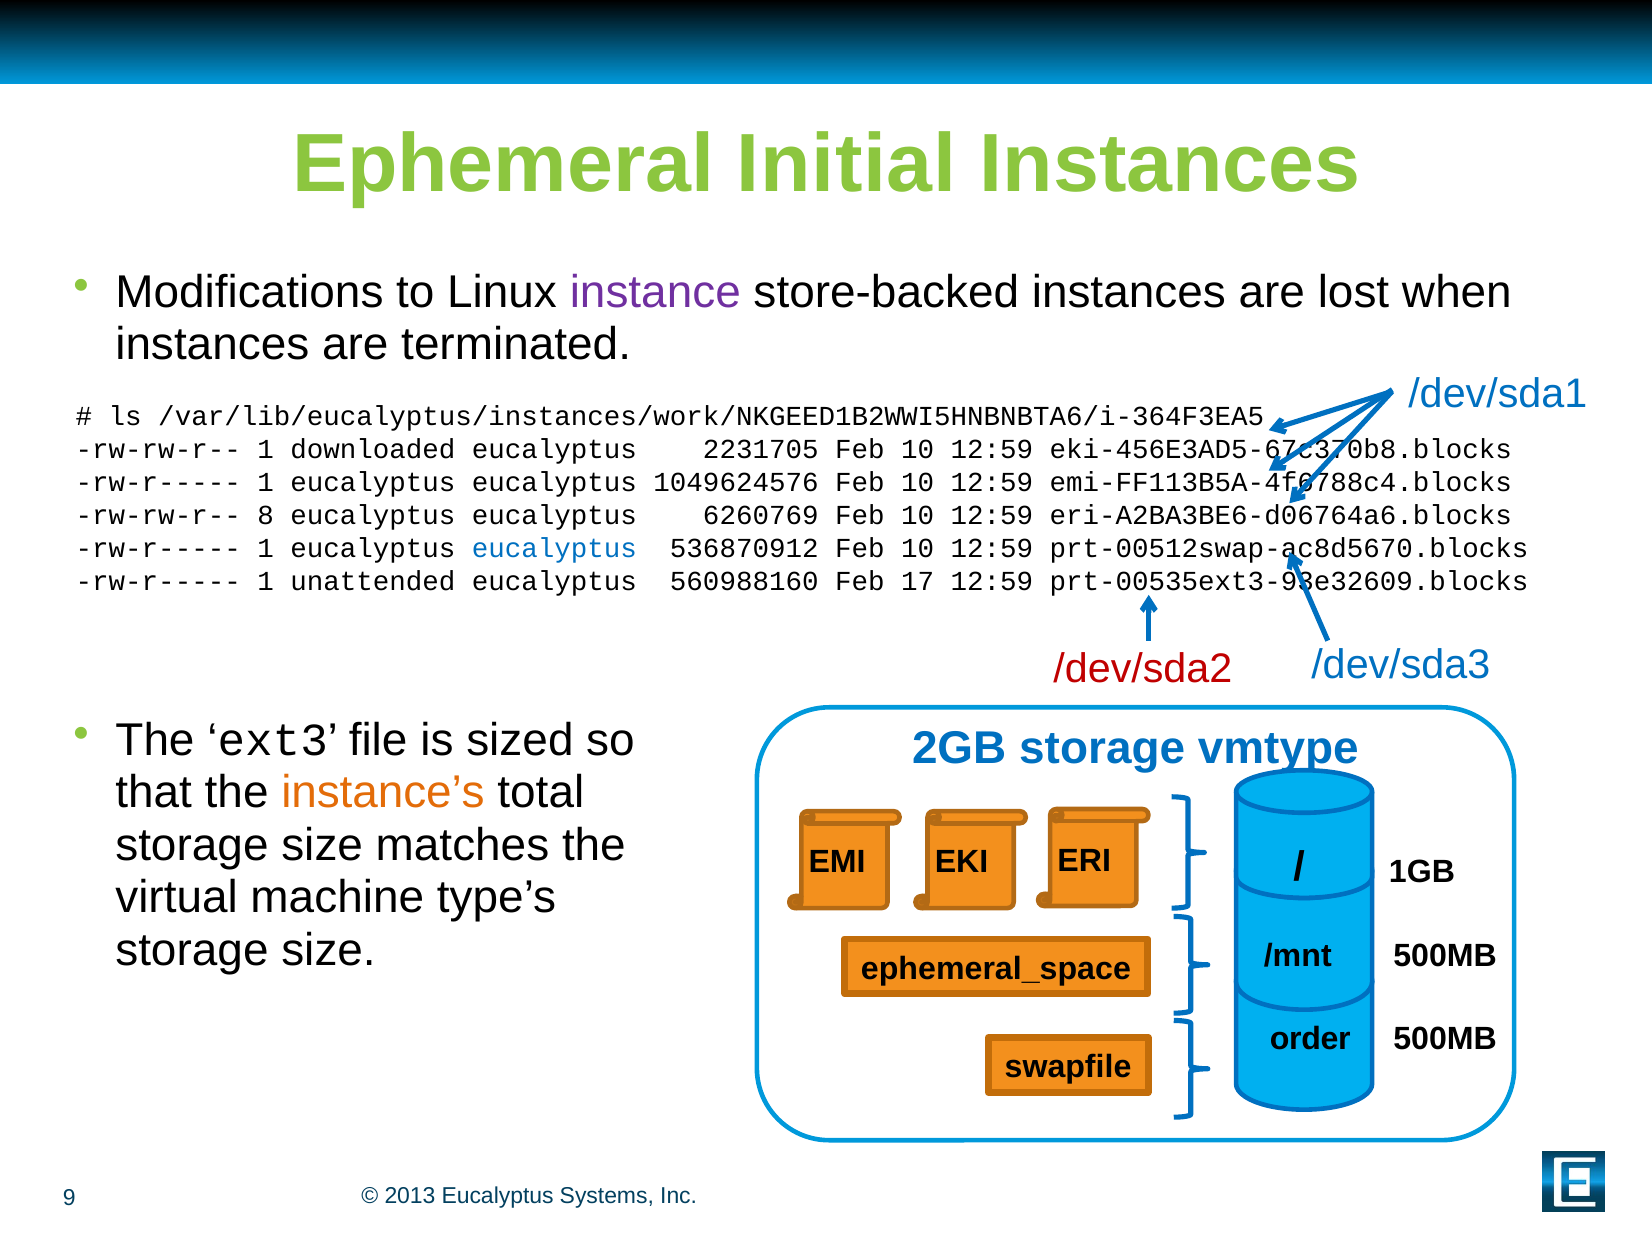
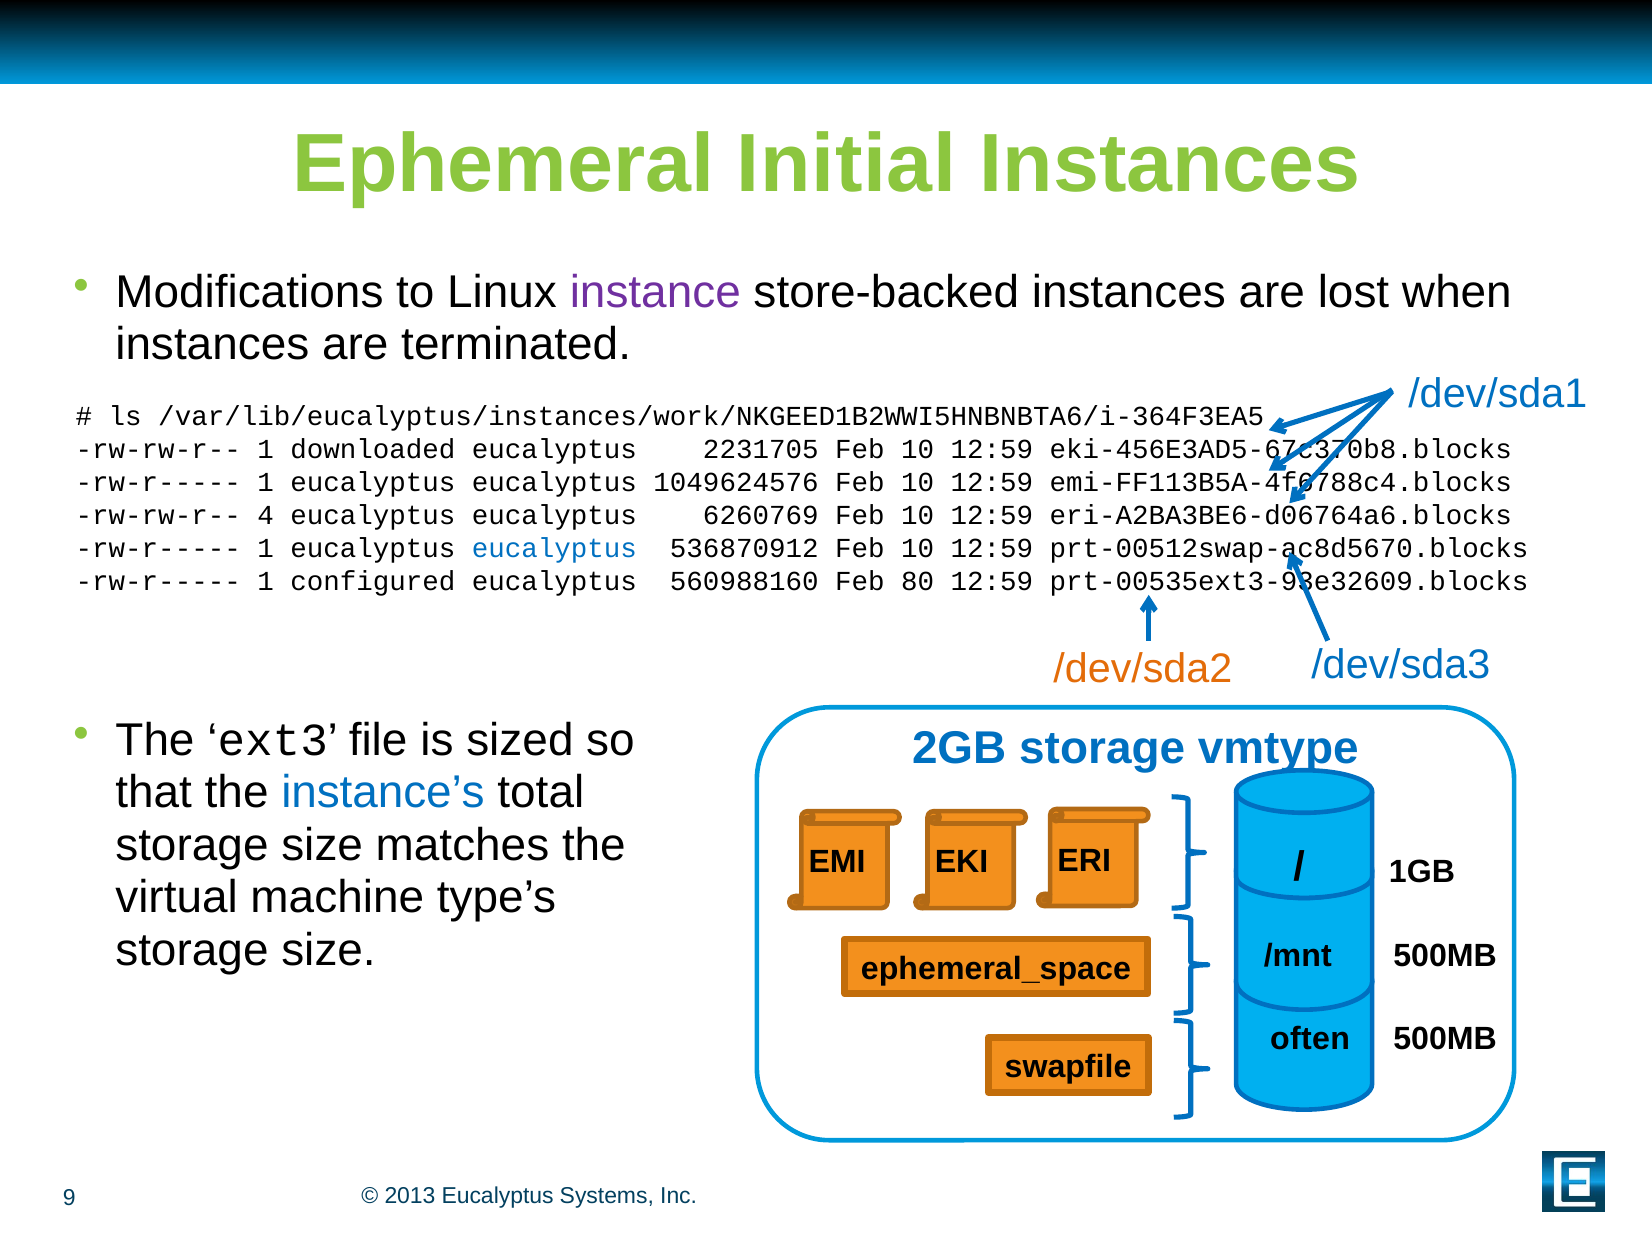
8: 8 -> 4 (266, 515)
unattended: unattended -> configured (373, 581)
17: 17 -> 80 (918, 581)
/dev/sda2 colour: red -> orange (1143, 668)
instance’s colour: orange -> blue (383, 793)
order: order -> often (1310, 1039)
